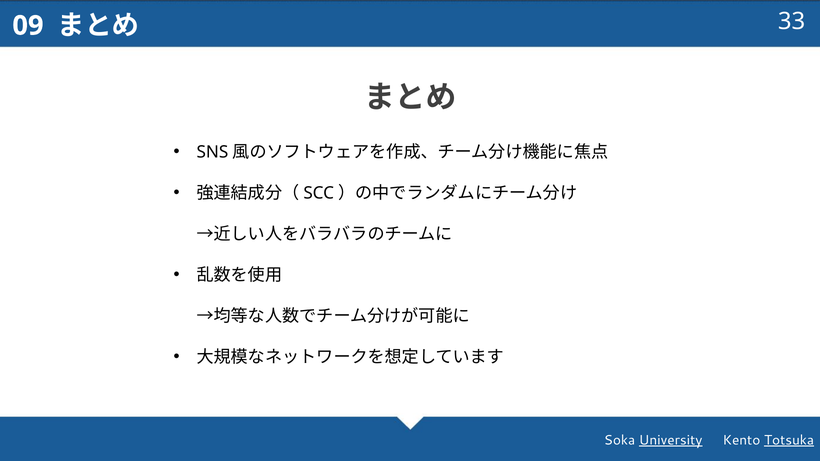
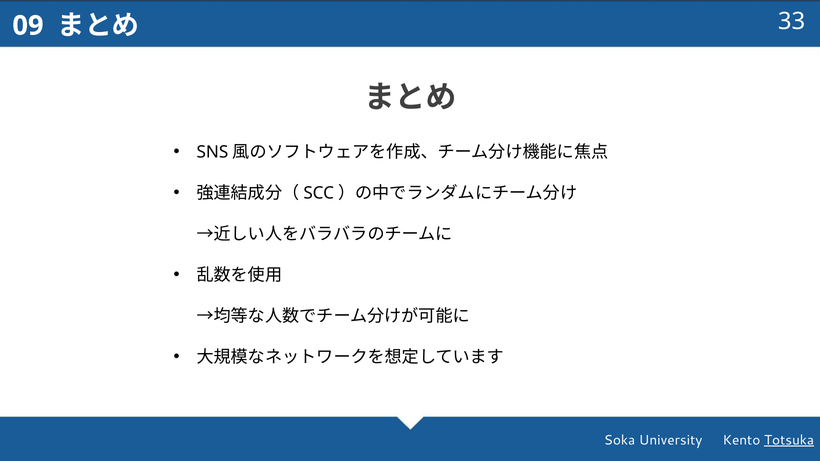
University underline: present -> none (671, 441)
